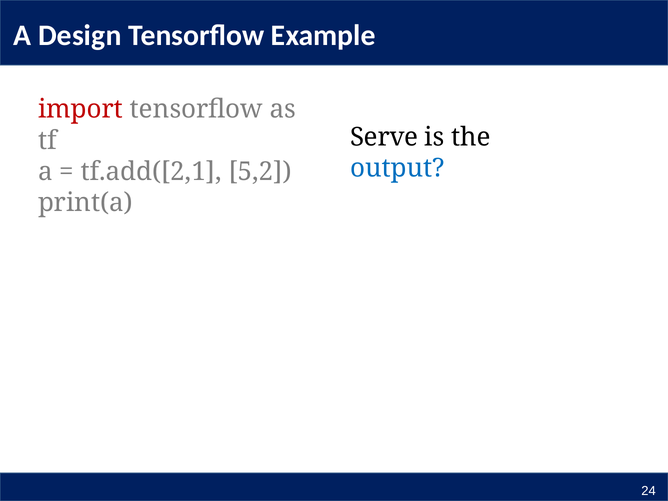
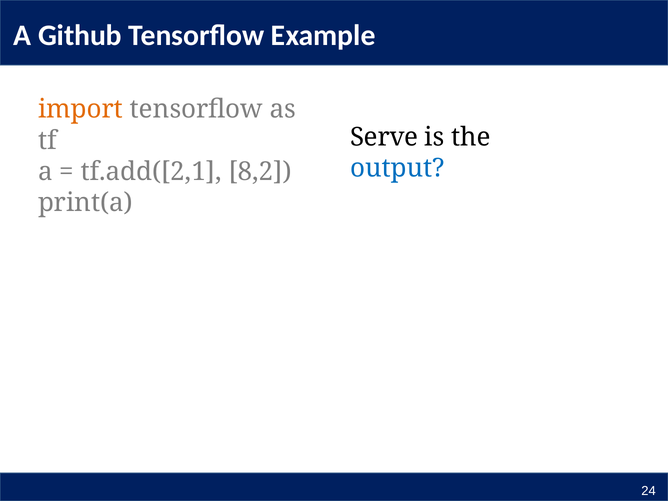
Design: Design -> Github (80, 35)
import colour: red -> orange (81, 109)
5,2: 5,2 -> 8,2 (260, 172)
